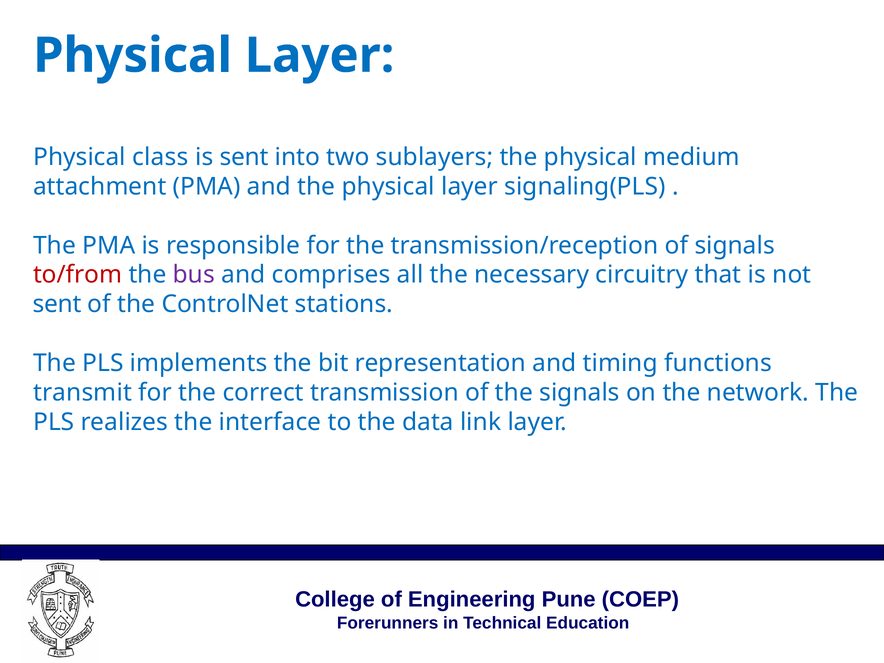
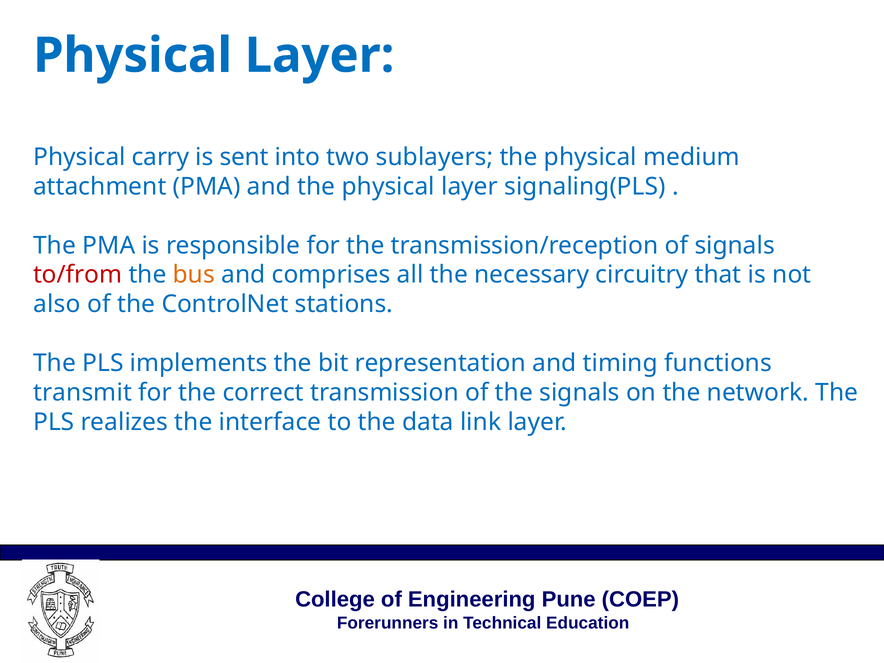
class: class -> carry (161, 157)
bus colour: purple -> orange (194, 275)
sent: sent -> also (57, 304)
